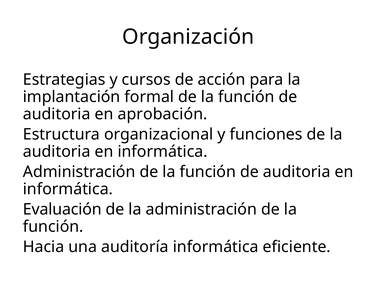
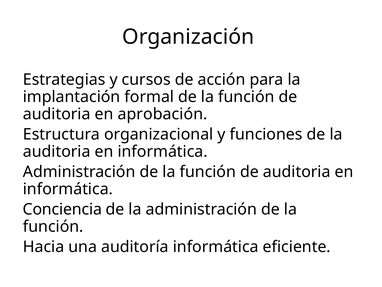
Evaluación: Evaluación -> Conciencia (62, 209)
